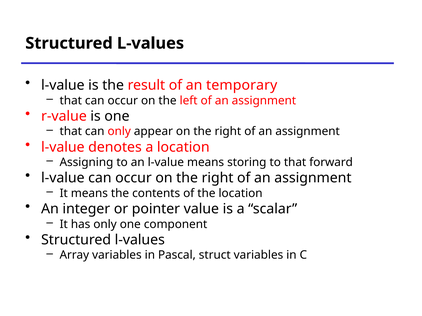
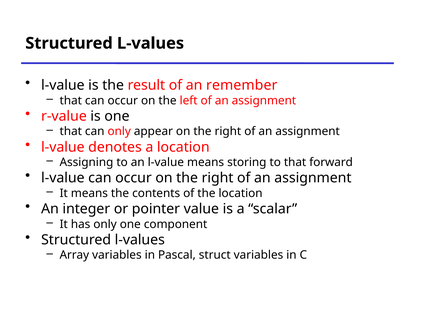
temporary: temporary -> remember (242, 85)
